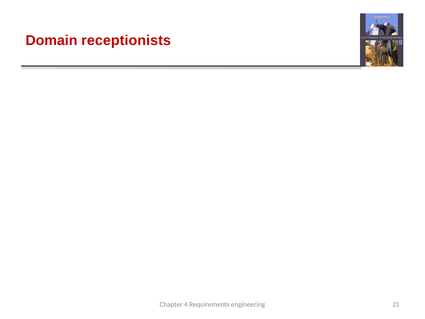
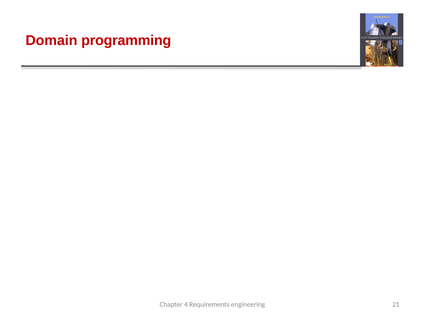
receptionists: receptionists -> programming (126, 40)
